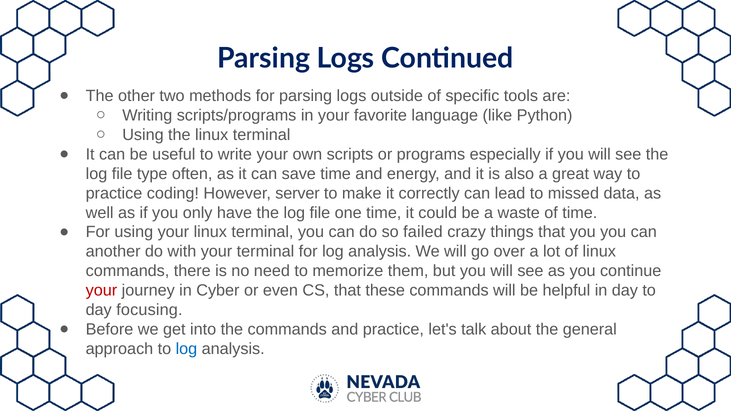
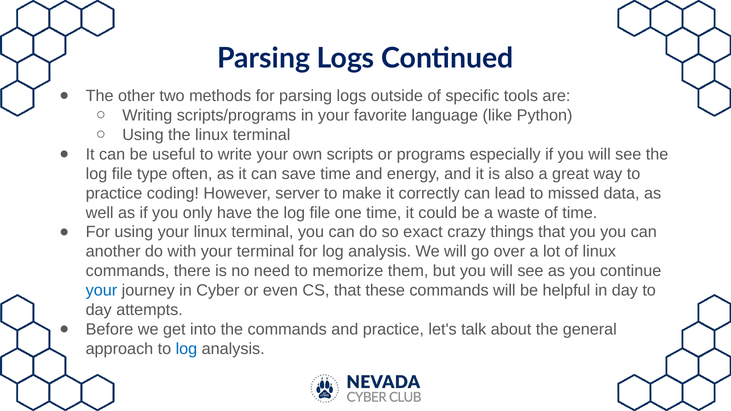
failed: failed -> exact (423, 232)
your colour: red -> blue (101, 291)
focusing: focusing -> attempts (150, 310)
